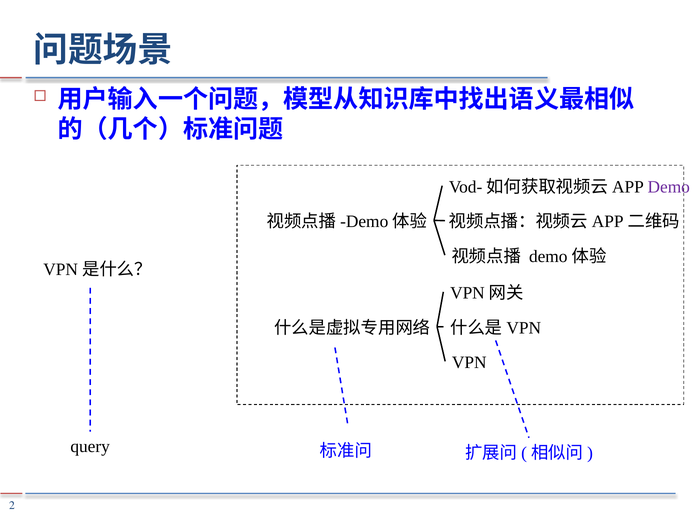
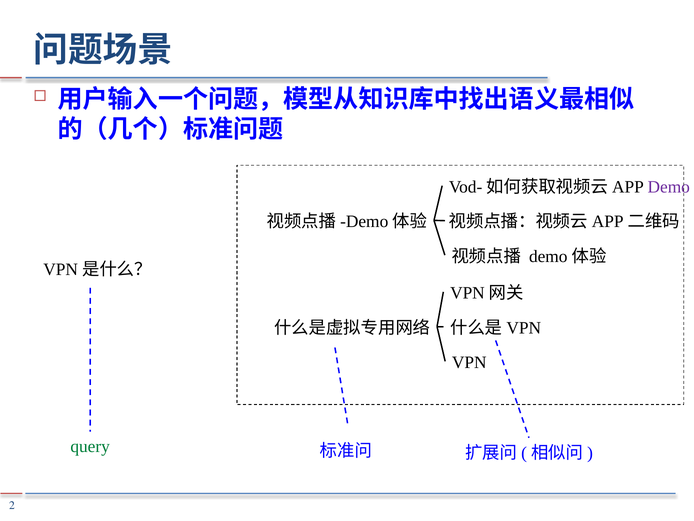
query colour: black -> green (90, 446)
